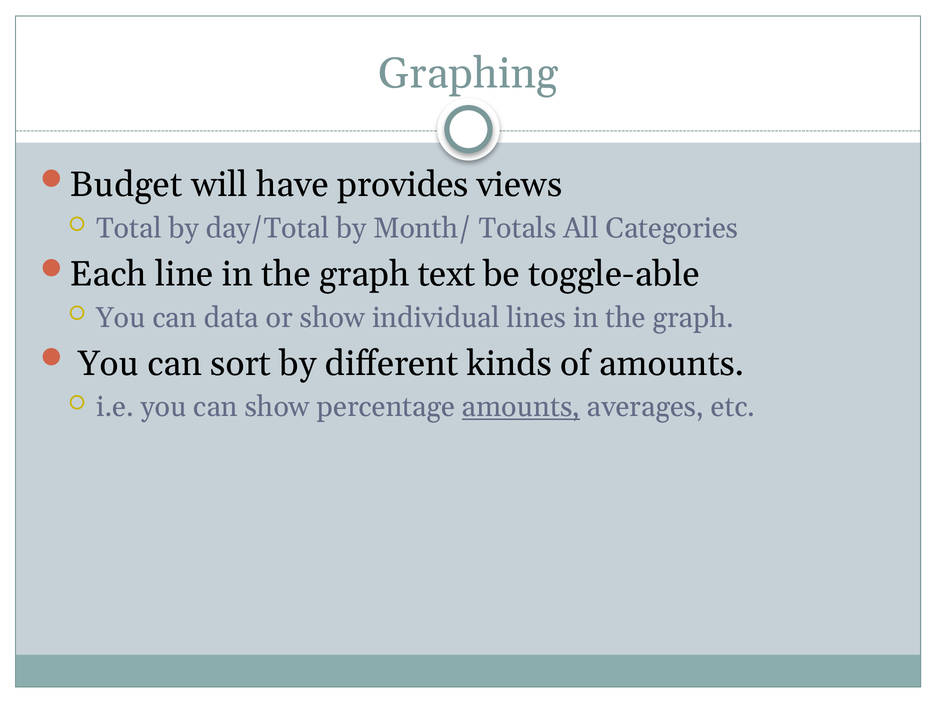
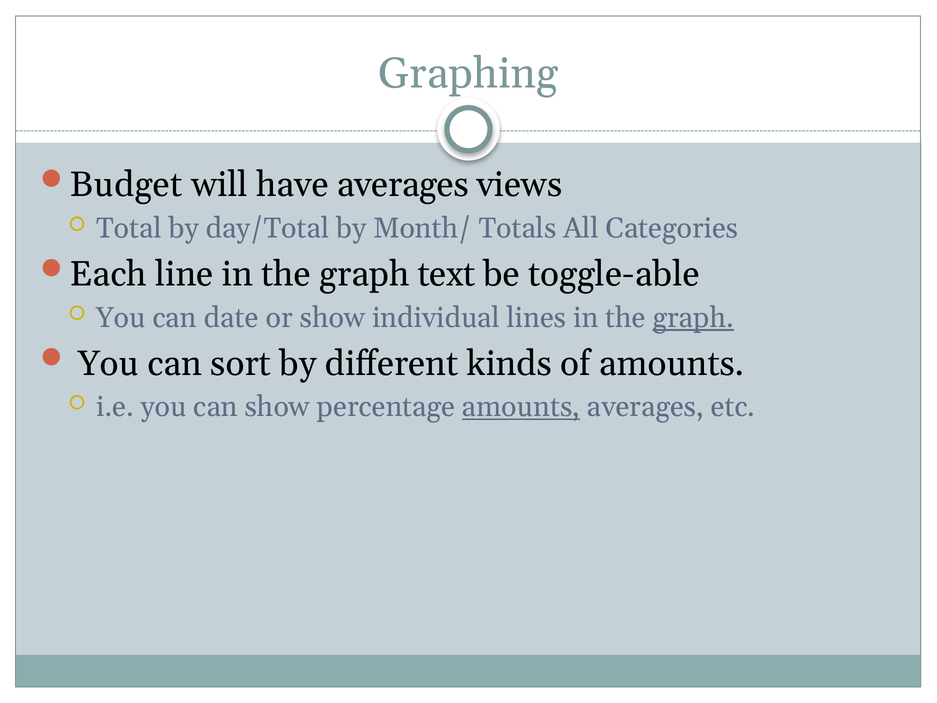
have provides: provides -> averages (403, 185)
data: data -> date (231, 318)
graph underline: none -> present (693, 318)
